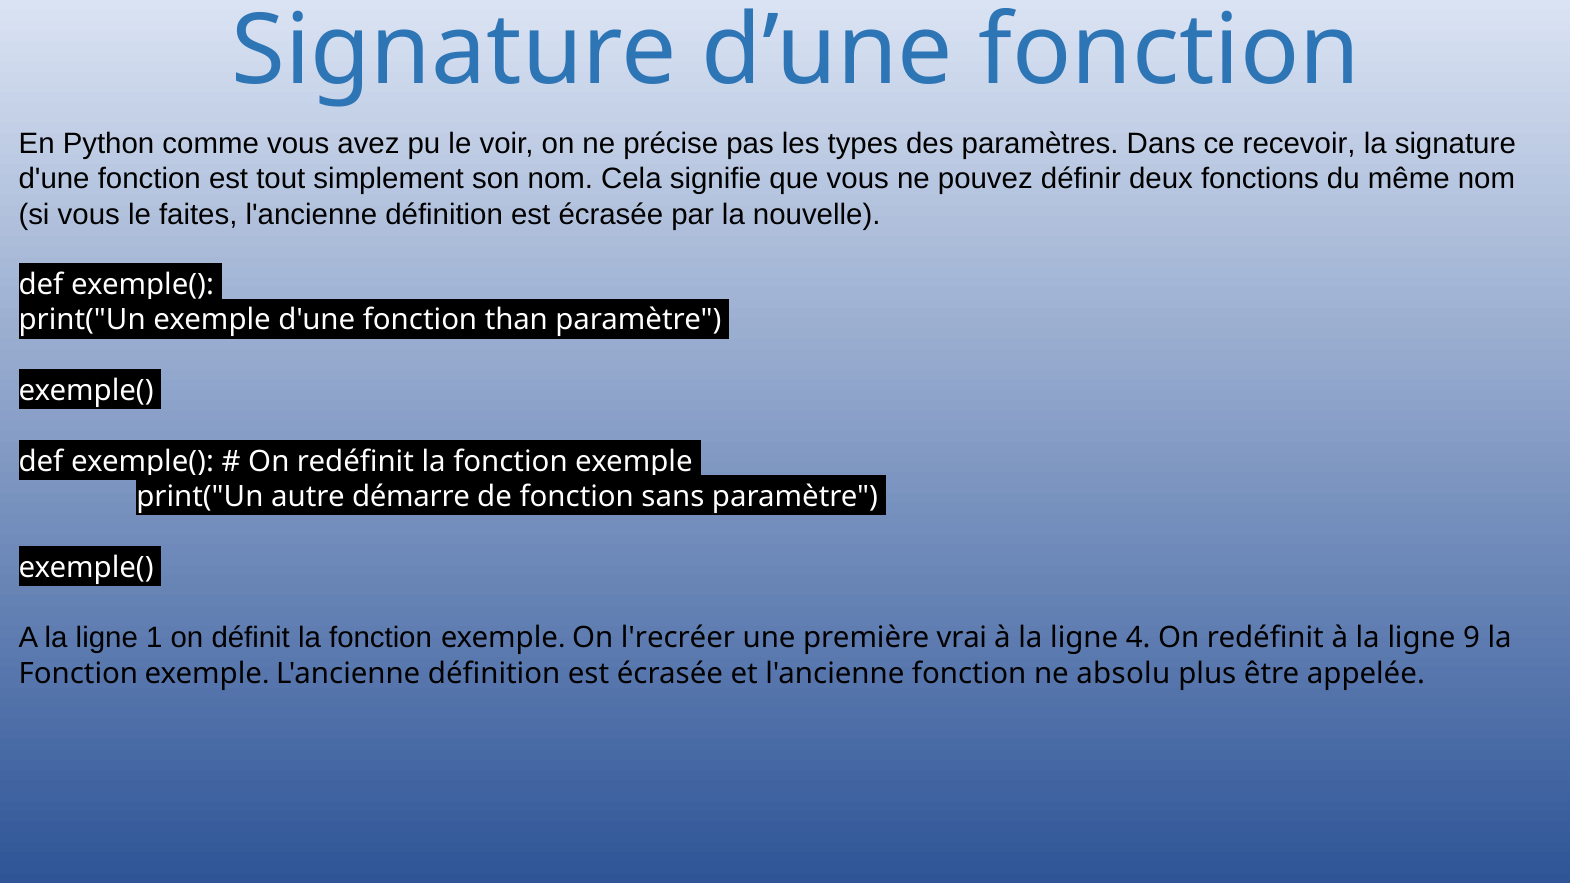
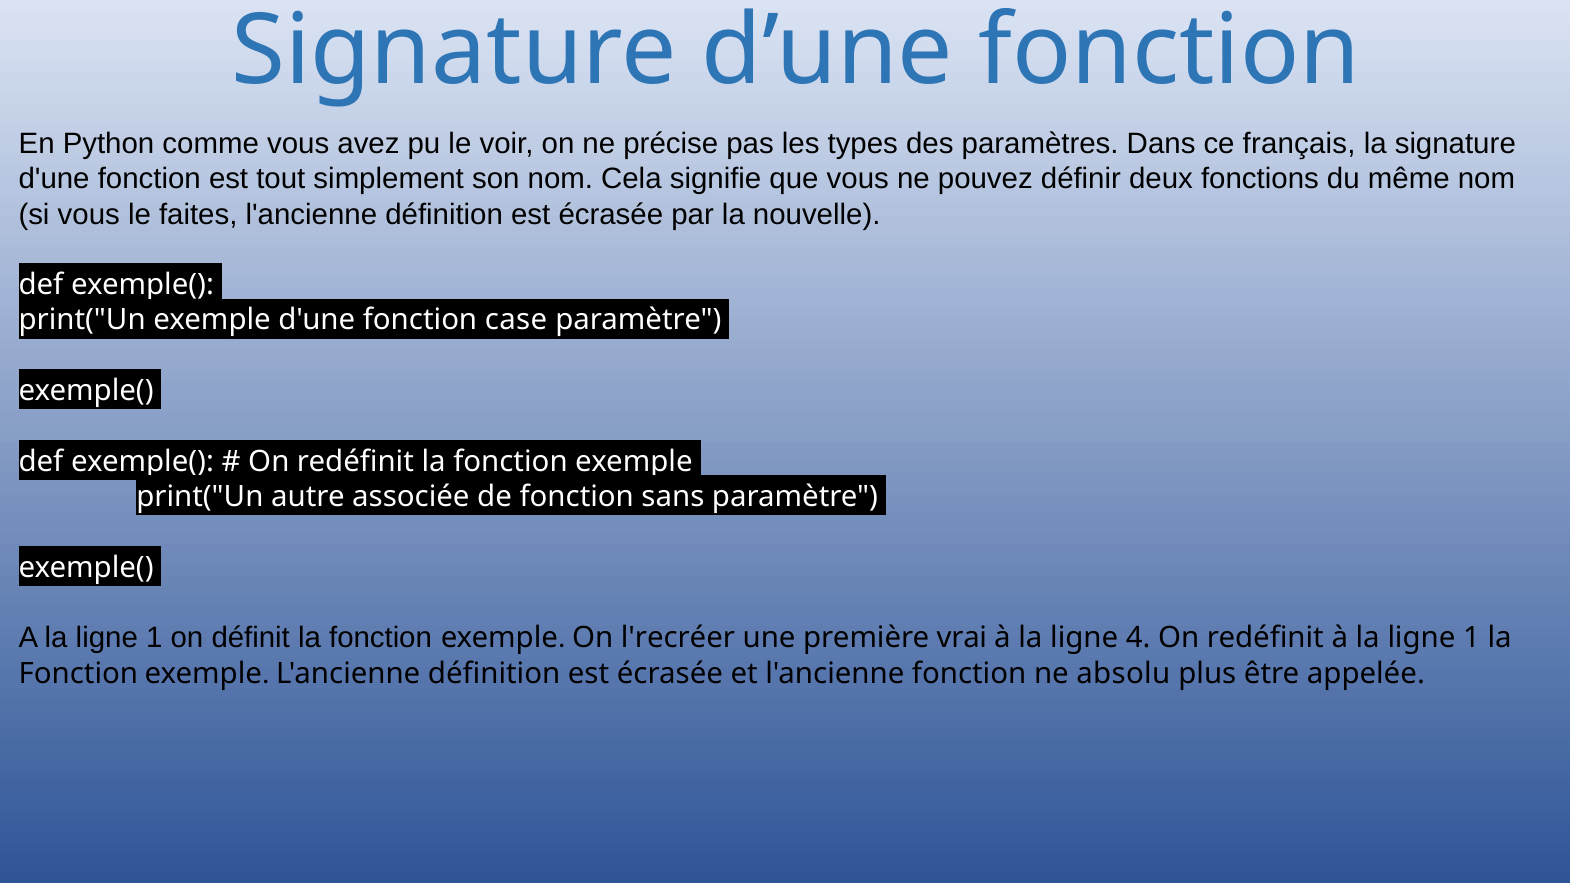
recevoir: recevoir -> français (1299, 144)
than: than -> case (516, 320)
démarre: démarre -> associée (411, 497)
à la ligne 9: 9 -> 1 (1472, 638)
